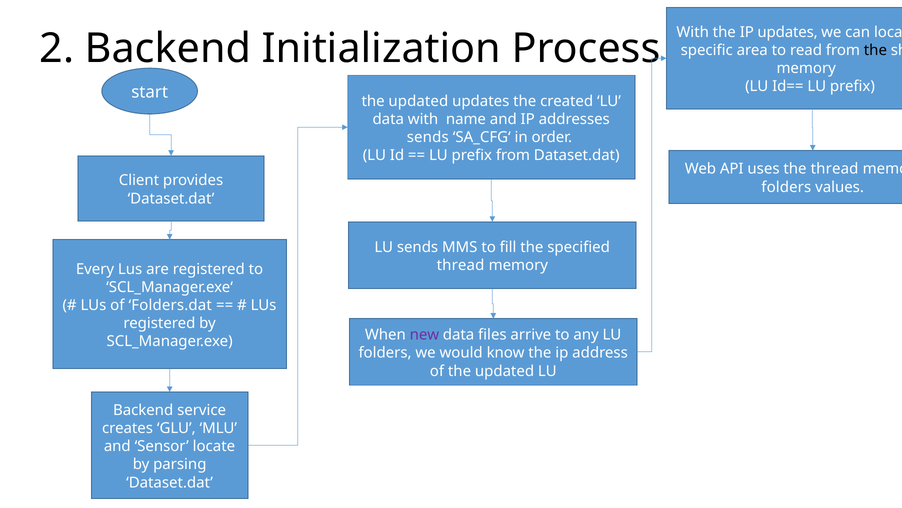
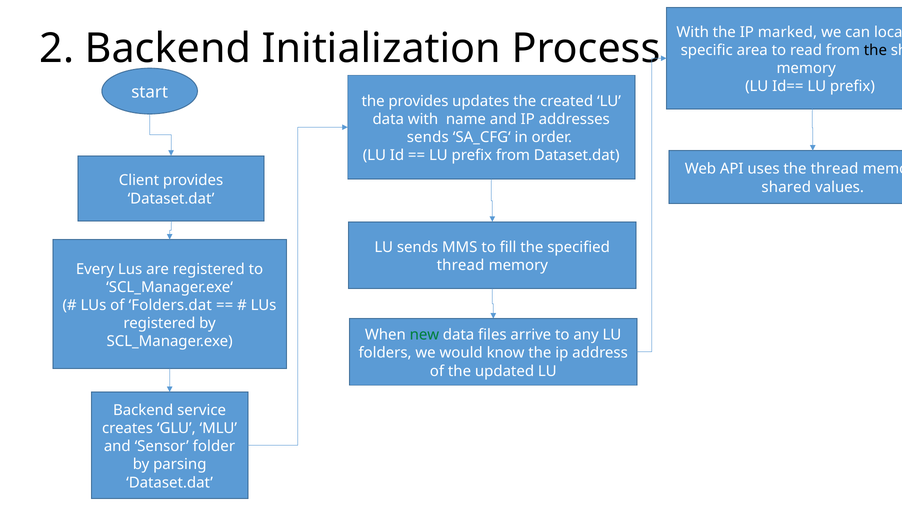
IP updates: updates -> marked (787, 32)
updated: updated -> provides (418, 101)
folders: folders -> shared (786, 187)
new colour: purple -> green (424, 335)
Sensor locate: locate -> folder (214, 446)
